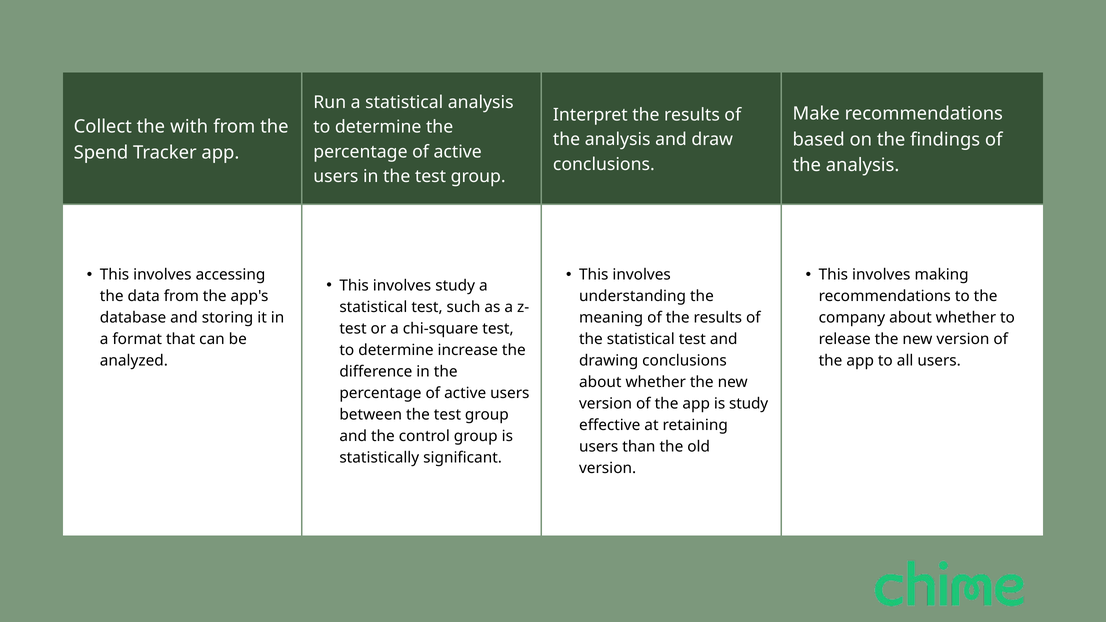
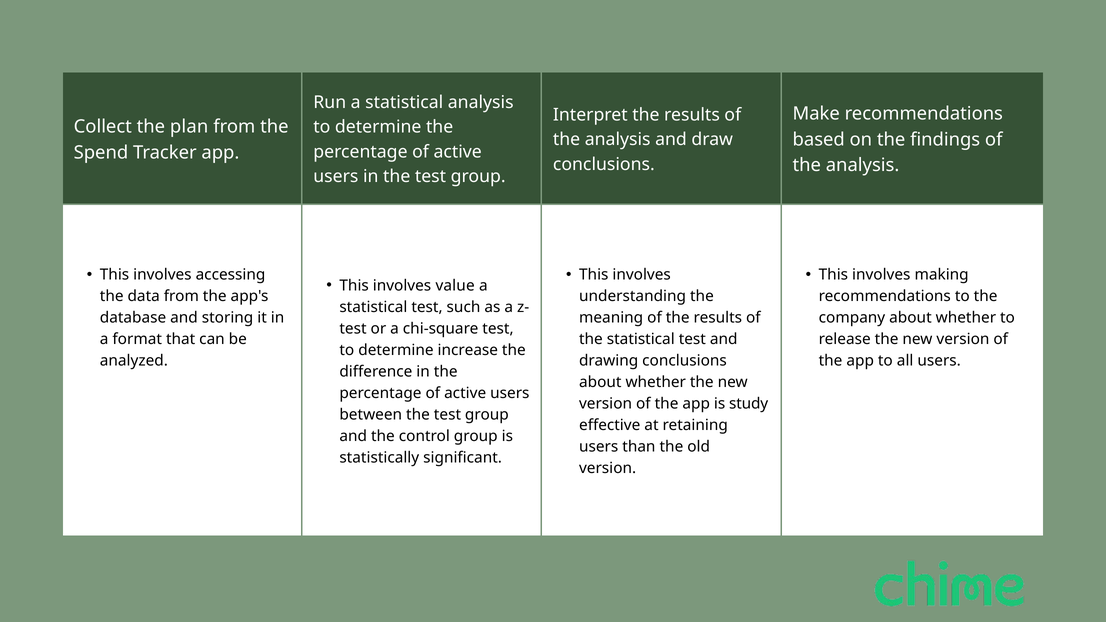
with: with -> plan (189, 127)
involves study: study -> value (455, 286)
